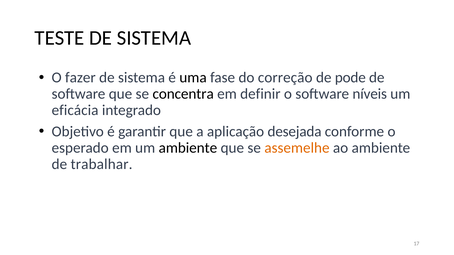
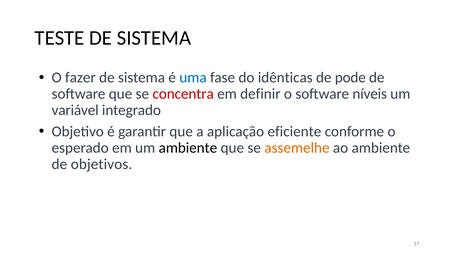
uma colour: black -> blue (193, 78)
correção: correção -> idênticas (285, 78)
concentra colour: black -> red (183, 94)
eficácia: eficácia -> variável (75, 110)
desejada: desejada -> eficiente (294, 132)
trabalhar: trabalhar -> objetivos (102, 164)
